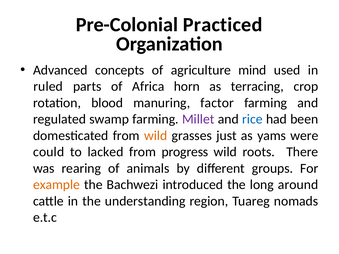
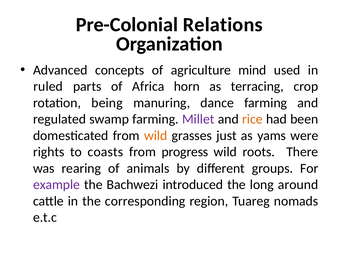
Practiced: Practiced -> Relations (223, 25)
blood: blood -> being (107, 103)
factor: factor -> dance (217, 103)
rice colour: blue -> orange (252, 119)
could: could -> rights (49, 152)
lacked: lacked -> coasts (105, 152)
example colour: orange -> purple (56, 185)
understanding: understanding -> corresponding (145, 201)
